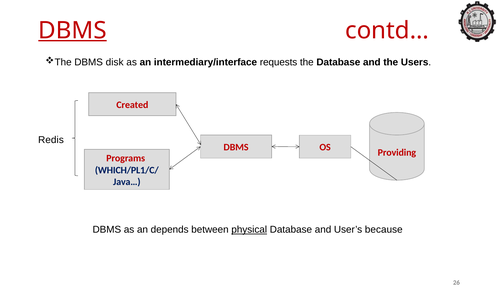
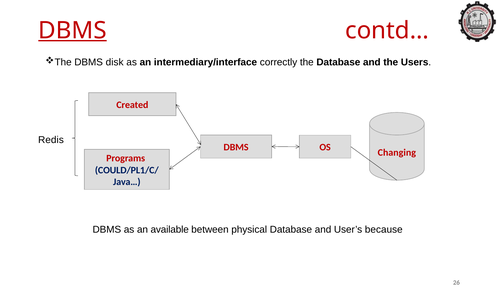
requests: requests -> correctly (279, 62)
Providing: Providing -> Changing (397, 153)
WHICH/PL1/C/: WHICH/PL1/C/ -> COULD/PL1/C/ (127, 170)
depends: depends -> available (170, 230)
physical underline: present -> none (249, 230)
